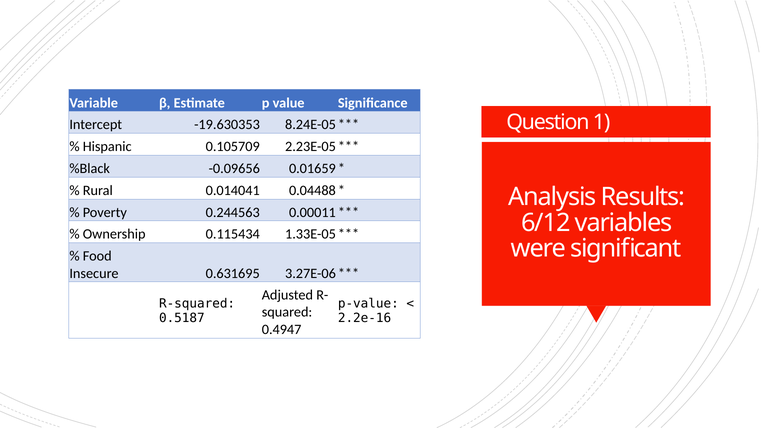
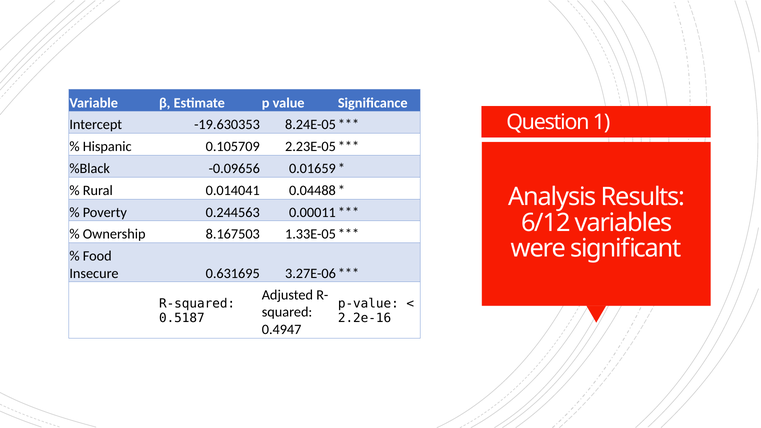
0.115434: 0.115434 -> 8.167503 (233, 234)
